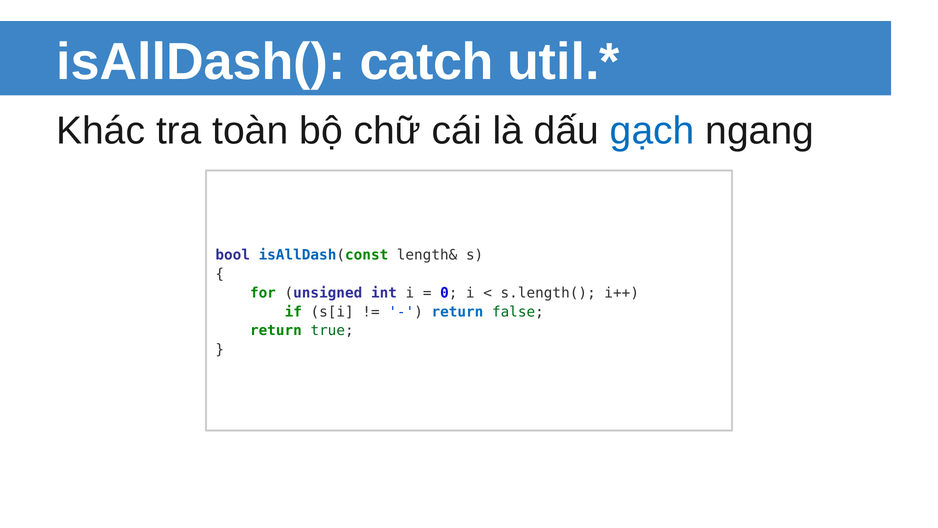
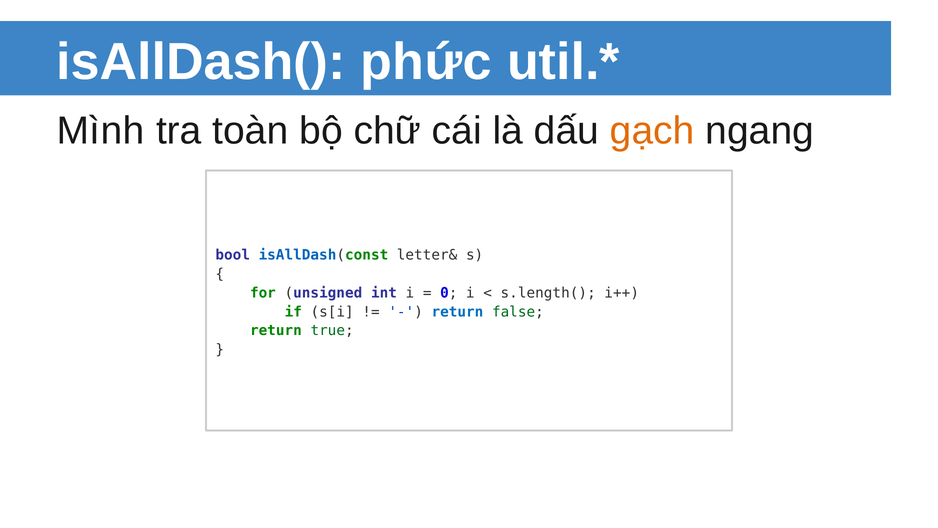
catch: catch -> phức (426, 62)
Khác: Khác -> Mình (101, 131)
gạch colour: blue -> orange (652, 131)
length&: length& -> letter& (427, 255)
